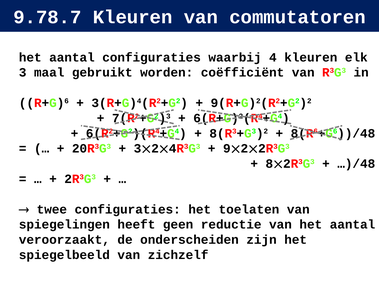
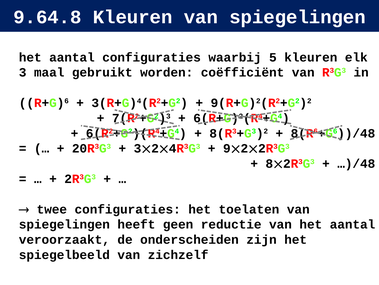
9.78.7: 9.78.7 -> 9.64.8 (47, 17)
Kleuren van commutatoren: commutatoren -> spiegelingen (298, 17)
4: 4 -> 5 (273, 57)
